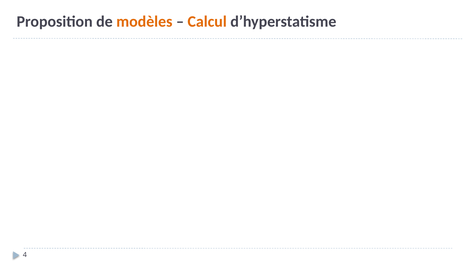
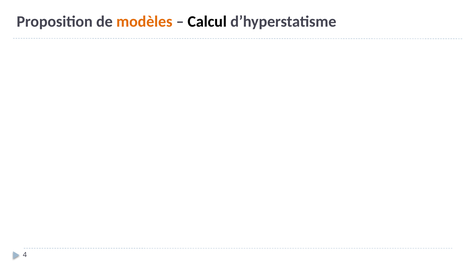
Calcul colour: orange -> black (207, 21)
